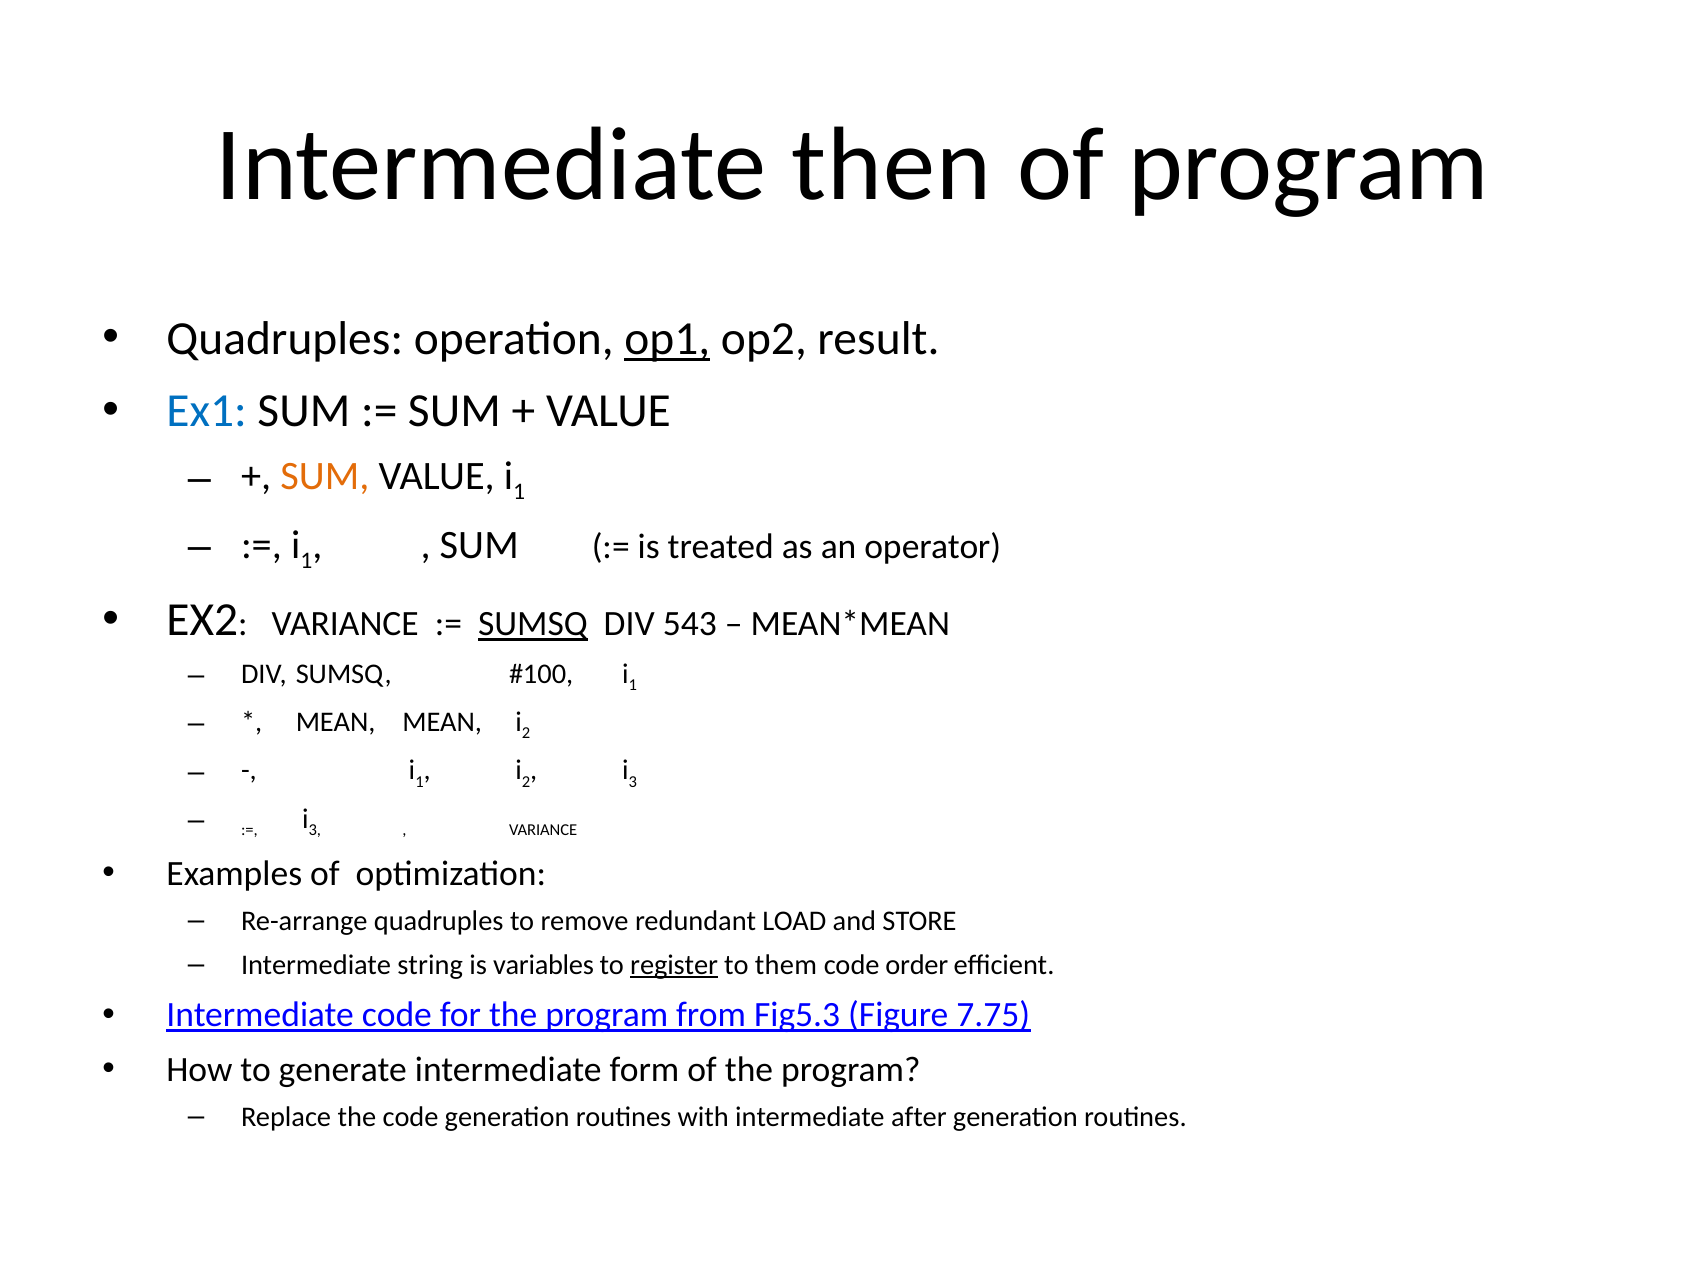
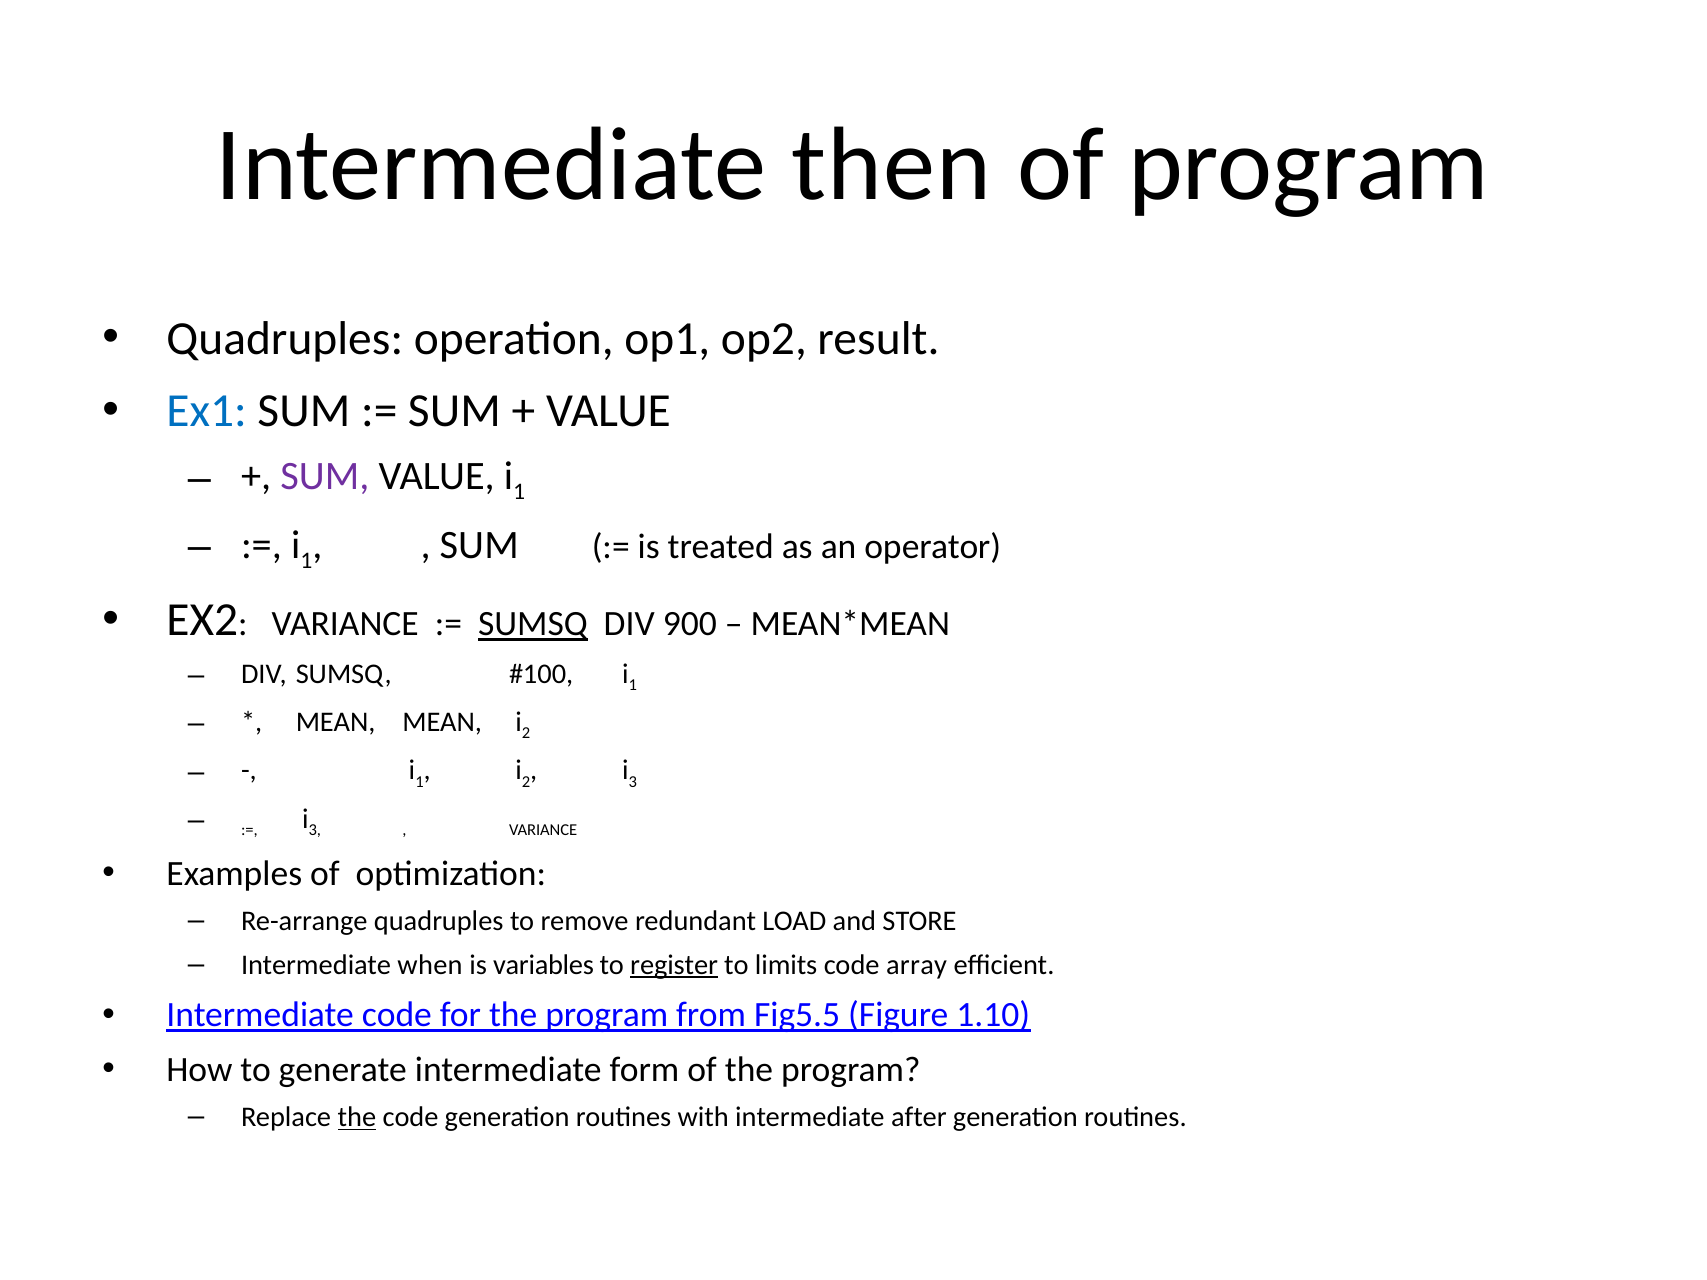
op1 underline: present -> none (667, 339)
SUM colour: orange -> purple (325, 477)
543: 543 -> 900 (690, 624)
string: string -> when (430, 965)
them: them -> limits (786, 965)
order: order -> array (917, 965)
Fig5.3: Fig5.3 -> Fig5.5 (797, 1015)
7.75: 7.75 -> 1.10 (993, 1015)
the underline: none -> present (357, 1118)
